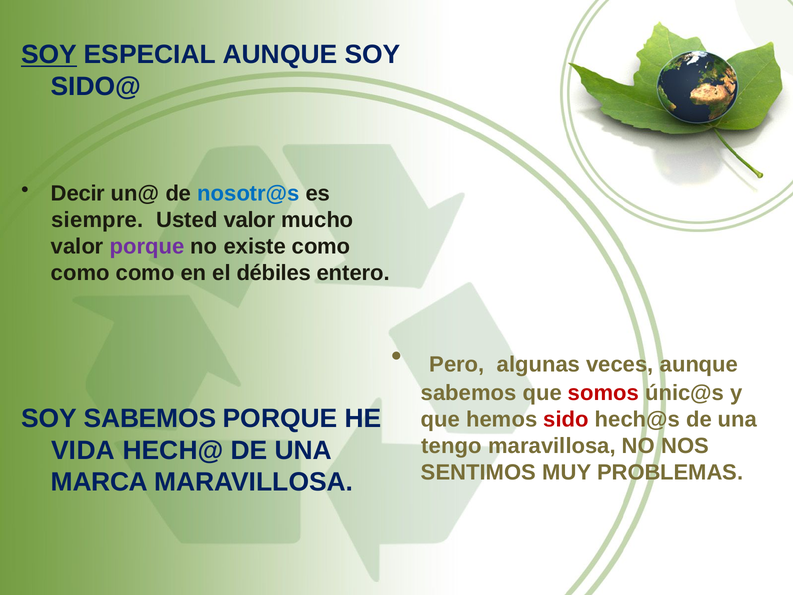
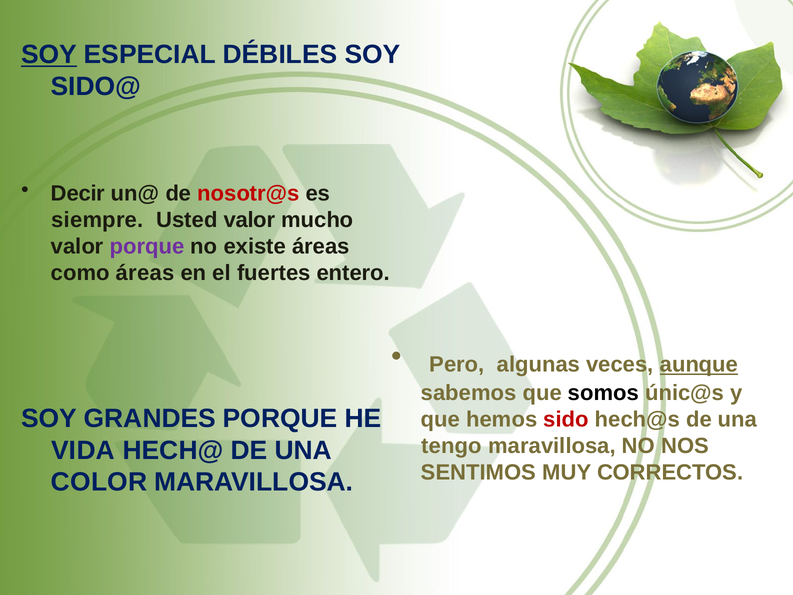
ESPECIAL AUNQUE: AUNQUE -> DÉBILES (280, 55)
nosotr@s colour: blue -> red (248, 194)
existe como: como -> áreas (321, 246)
como: como -> áreas (145, 273)
débiles: débiles -> fuertes (274, 273)
aunque underline: none -> present (699, 365)
somos colour: red -> black (603, 393)
SOY SABEMOS: SABEMOS -> GRANDES (150, 419)
PROBLEMAS: PROBLEMAS -> CORRECTOS (670, 472)
MARCA: MARCA -> COLOR (99, 482)
